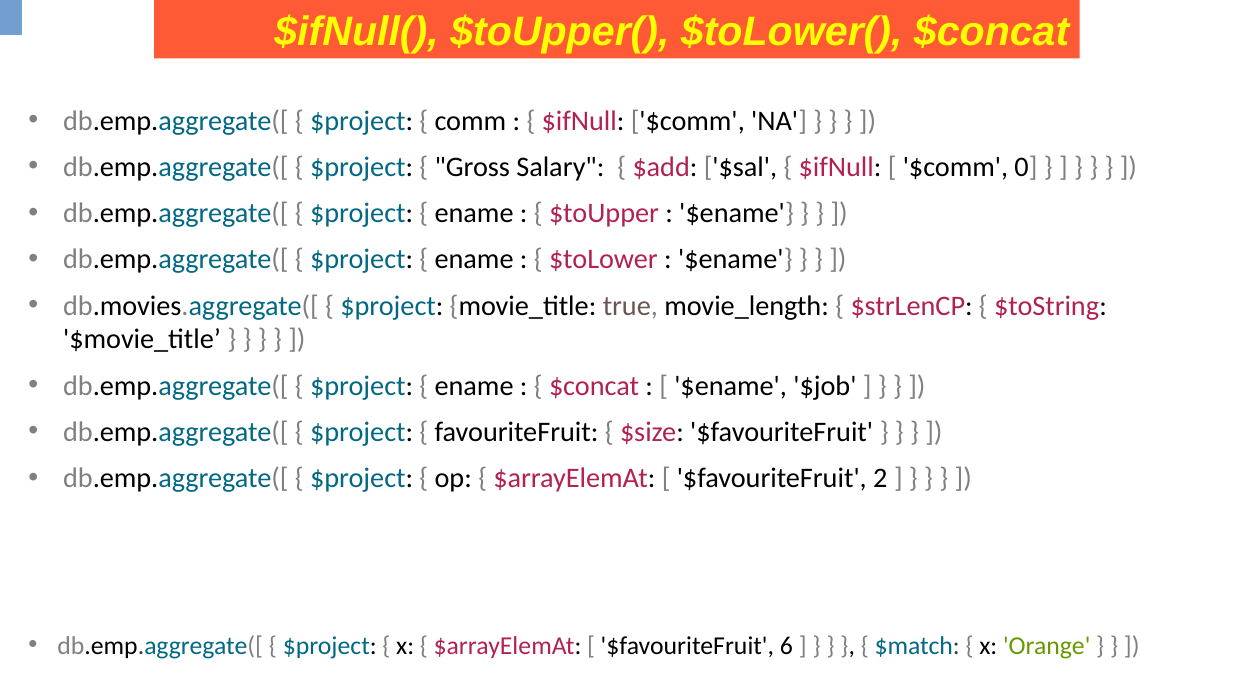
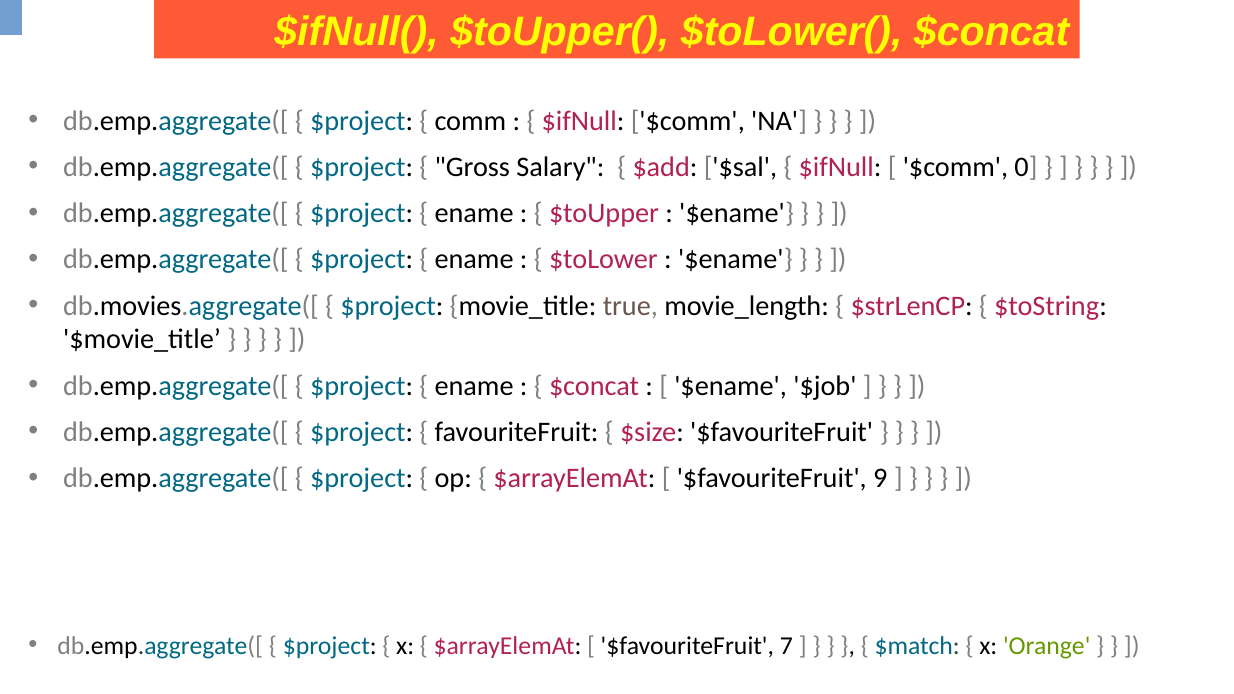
2: 2 -> 9 (880, 478)
6: 6 -> 7 (786, 646)
